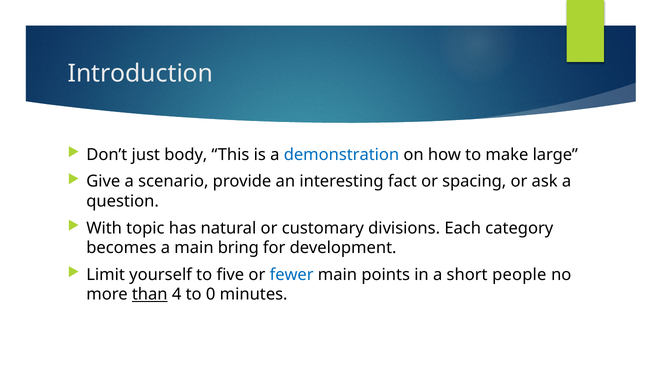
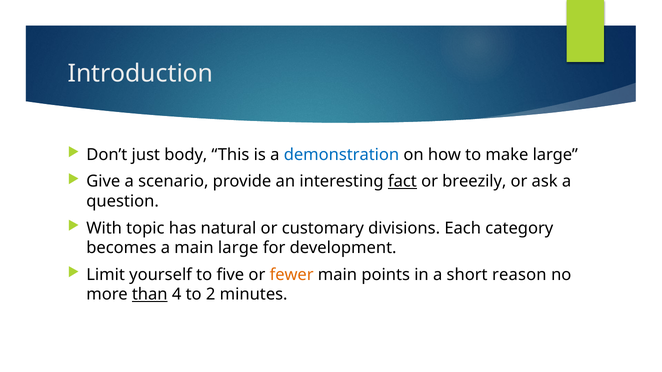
fact underline: none -> present (402, 182)
spacing: spacing -> breezily (474, 182)
main bring: bring -> large (238, 248)
fewer colour: blue -> orange (292, 275)
people: people -> reason (519, 275)
0: 0 -> 2 (211, 295)
